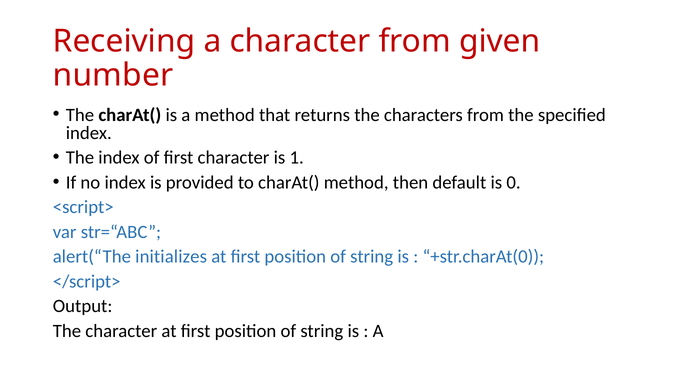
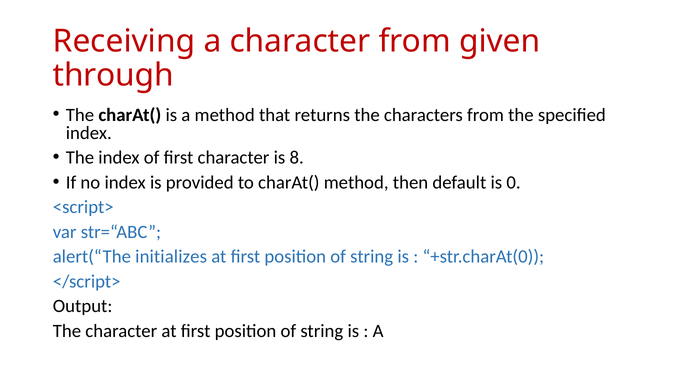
number: number -> through (113, 75)
1: 1 -> 8 (297, 158)
